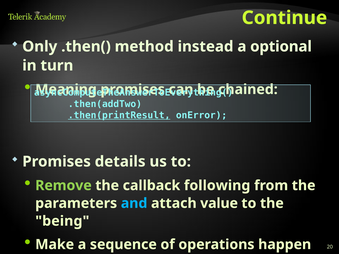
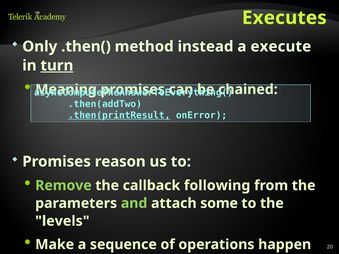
Continue: Continue -> Executes (284, 18)
optional: optional -> execute (281, 47)
turn underline: none -> present (57, 66)
details: details -> reason (120, 162)
and colour: light blue -> light green (134, 203)
value: value -> some (219, 203)
being: being -> levels (62, 221)
